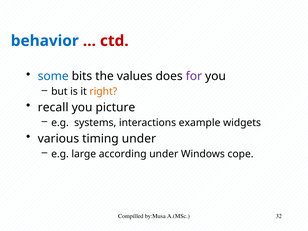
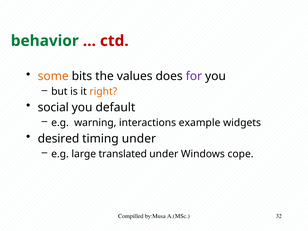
behavior colour: blue -> green (45, 41)
some colour: blue -> orange (53, 76)
recall: recall -> social (53, 107)
picture: picture -> default (115, 107)
systems: systems -> warning (95, 123)
various: various -> desired (58, 139)
according: according -> translated (123, 154)
